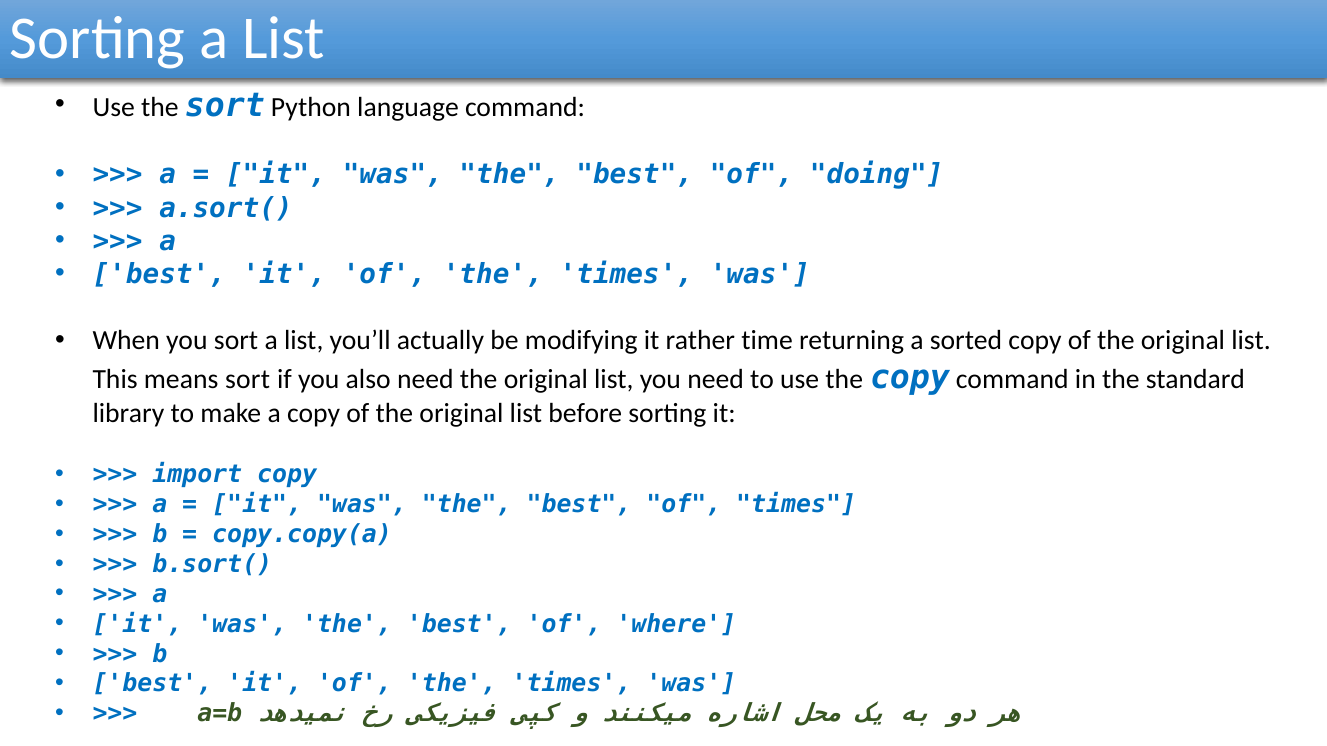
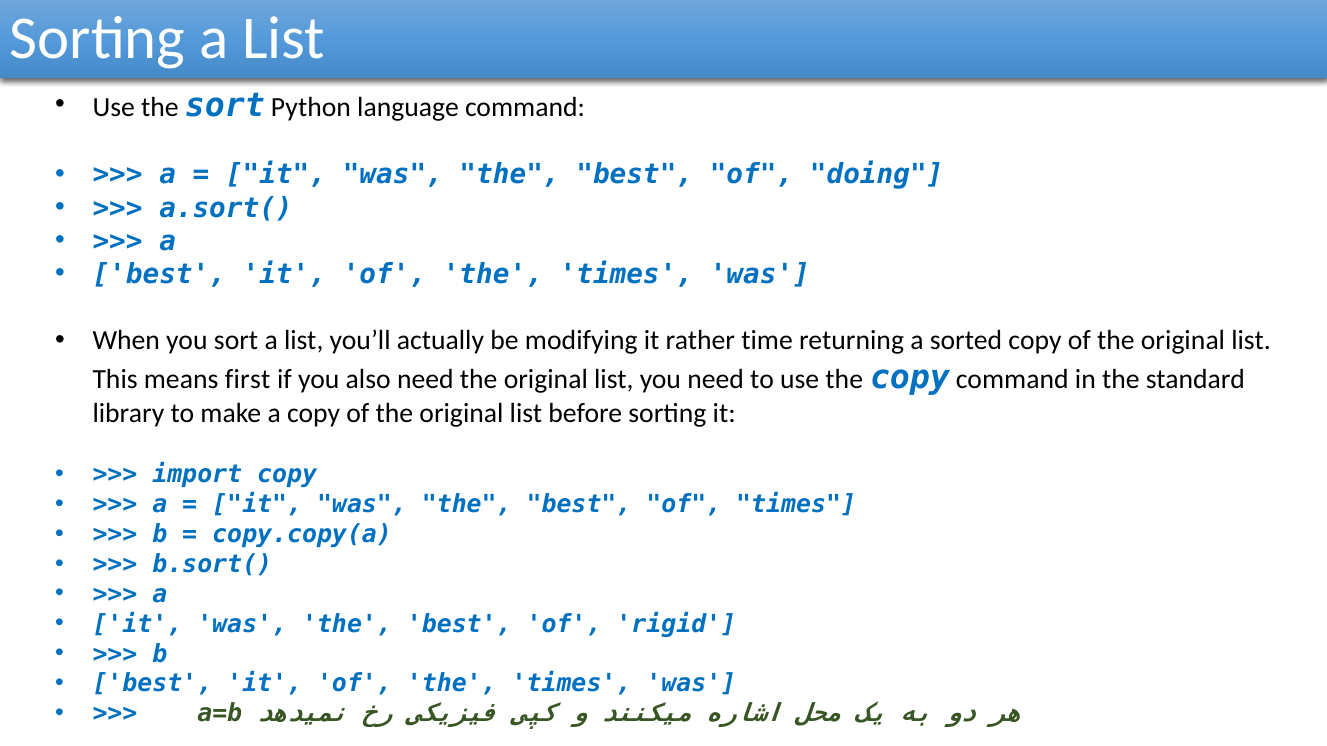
means sort: sort -> first (248, 380)
where: where -> rigid (676, 624)
